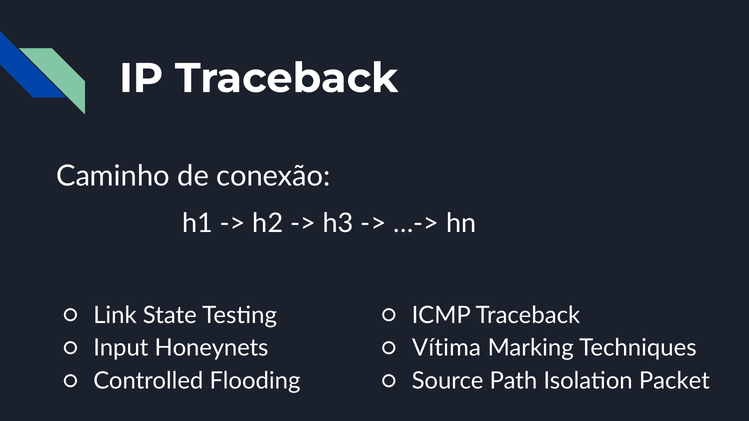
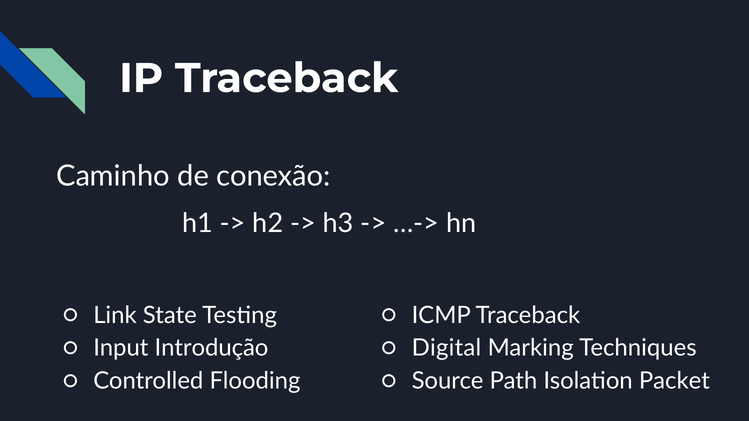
Honeynets: Honeynets -> Introdução (211, 348)
Vítima: Vítima -> Digital (446, 348)
